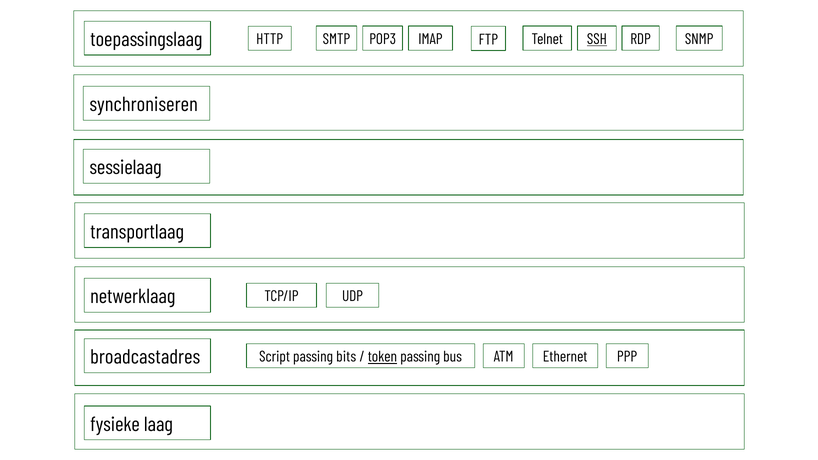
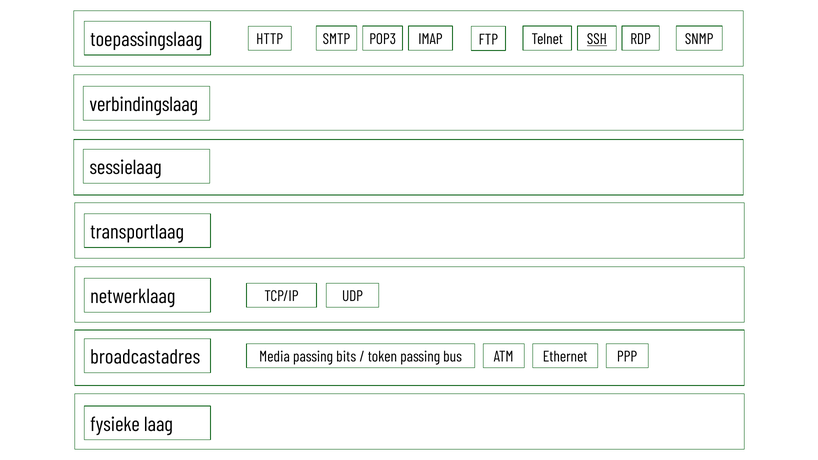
synchroniseren: synchroniseren -> verbindingslaag (144, 105)
Script: Script -> Media (275, 357)
token underline: present -> none (382, 357)
